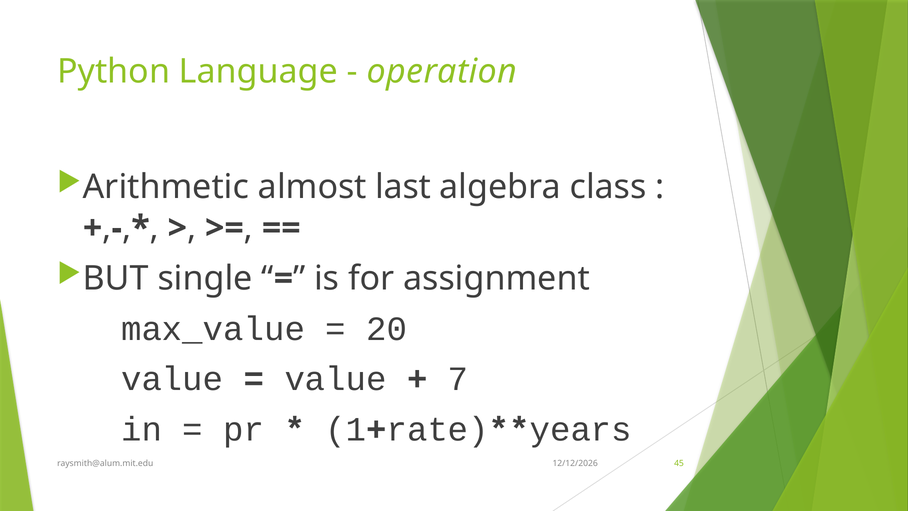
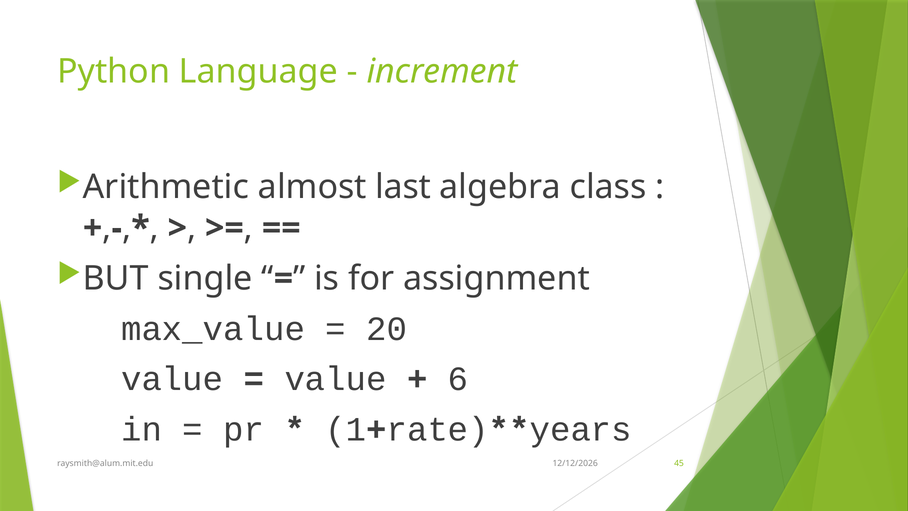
operation: operation -> increment (442, 72)
7: 7 -> 6 (458, 379)
